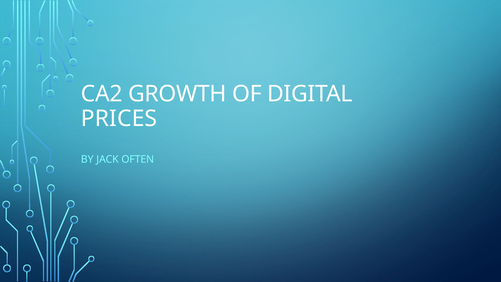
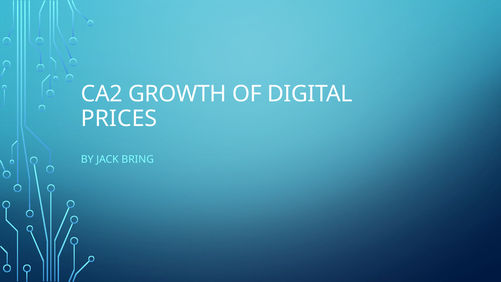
OFTEN: OFTEN -> BRING (138, 159)
